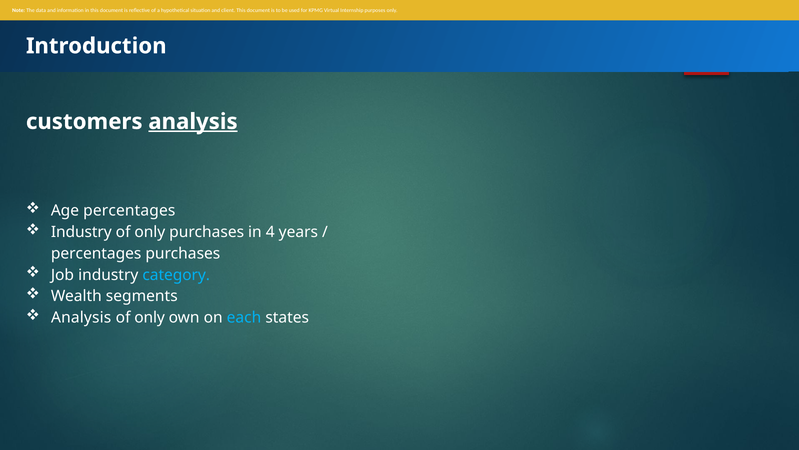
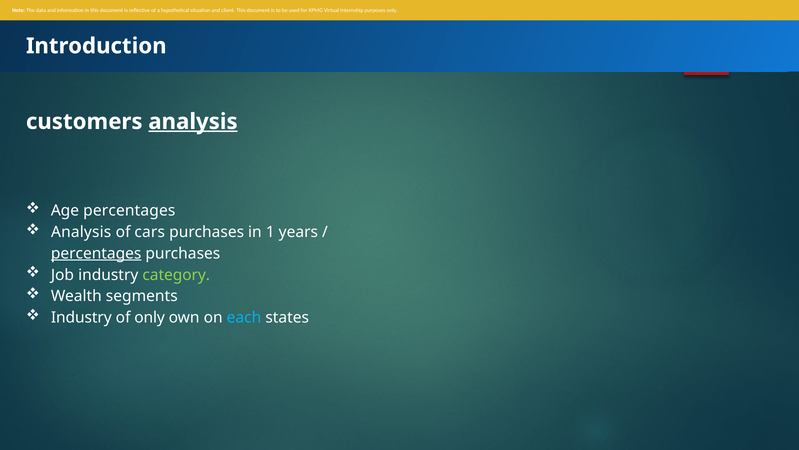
Industry: Industry -> Analysis (81, 232)
only: only -> cars (150, 232)
4: 4 -> 1 (270, 232)
percentages underline: none -> present (96, 253)
category colour: light blue -> light green (176, 275)
Analysis: Analysis -> Industry (81, 317)
